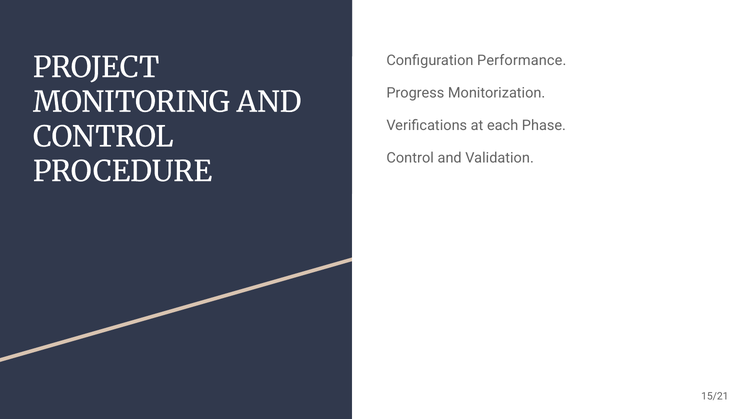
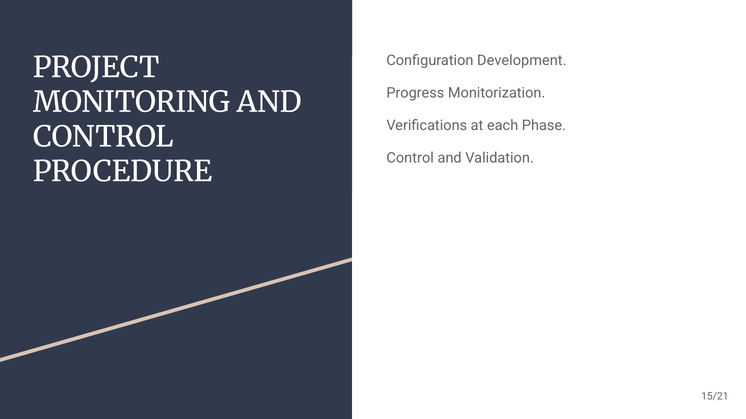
Performance: Performance -> Development (522, 61)
